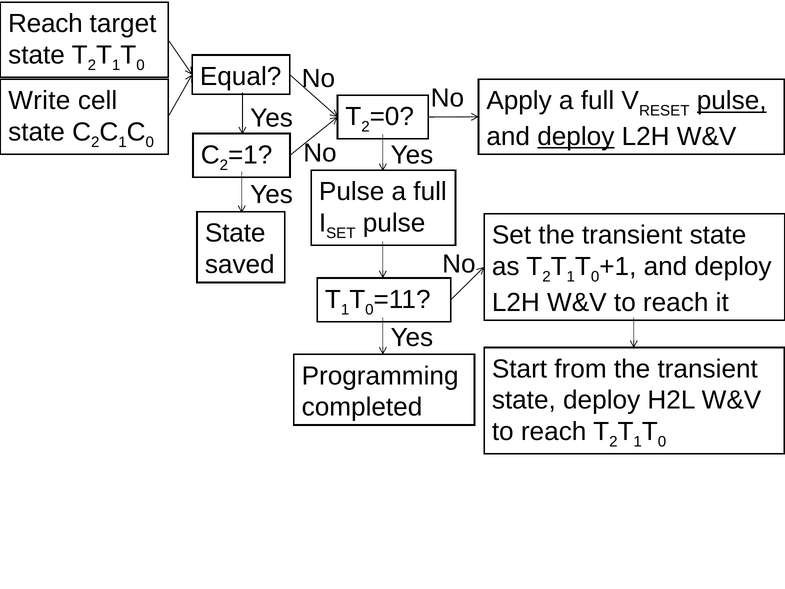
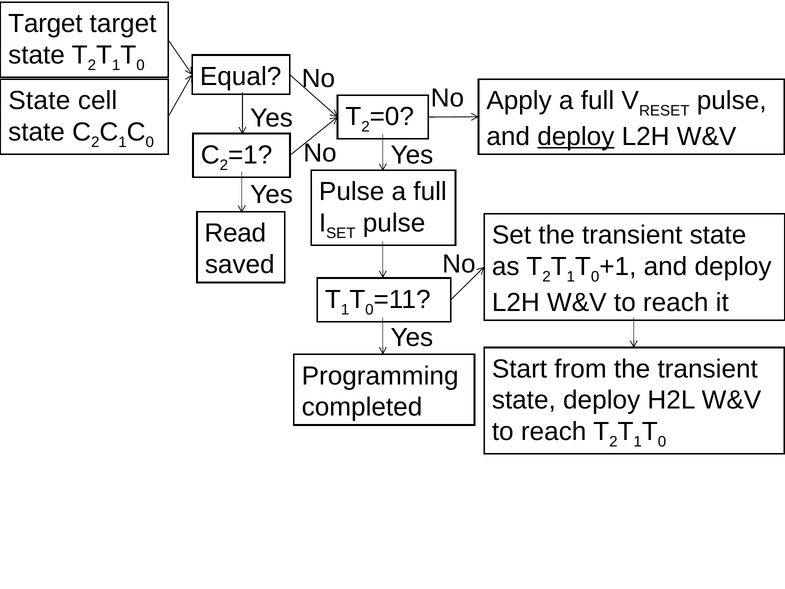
Reach: Reach -> Target (45, 24)
Write: Write -> State (39, 101)
pulse underline: present -> none (732, 101)
State: State -> Read (235, 233)
